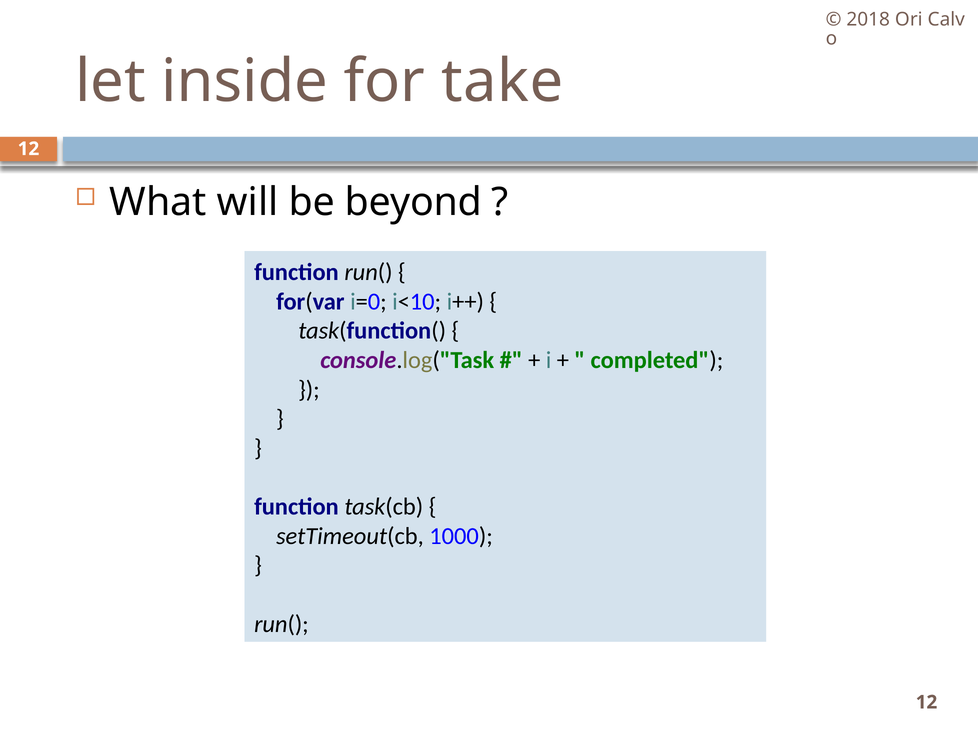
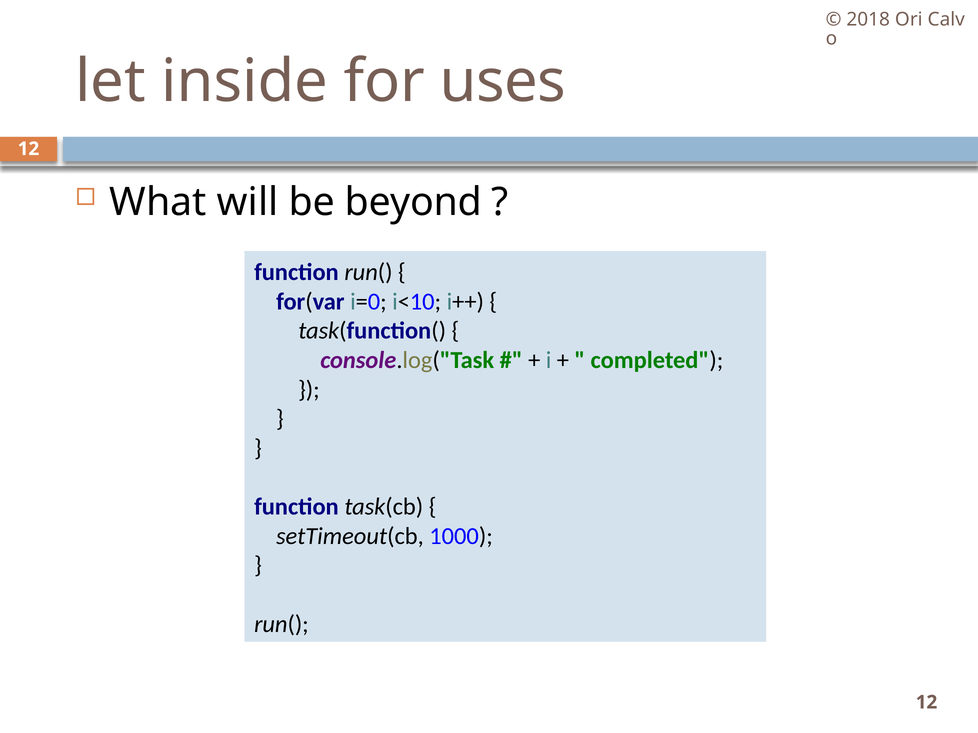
take: take -> uses (503, 82)
